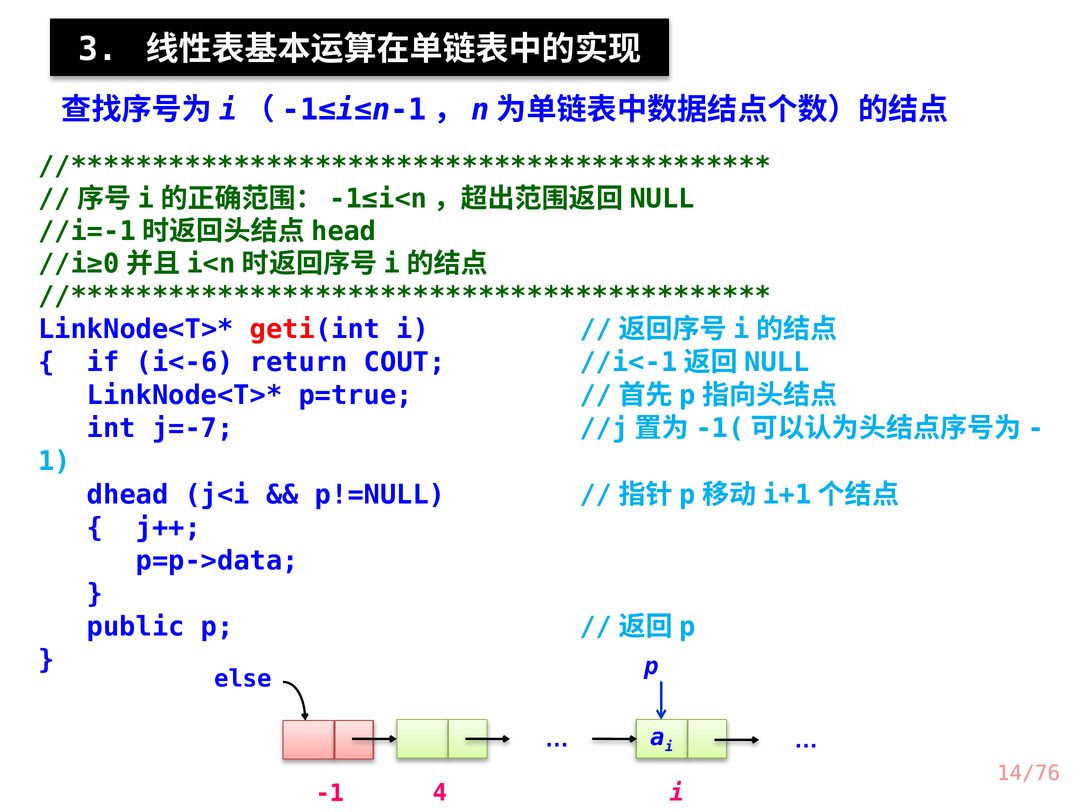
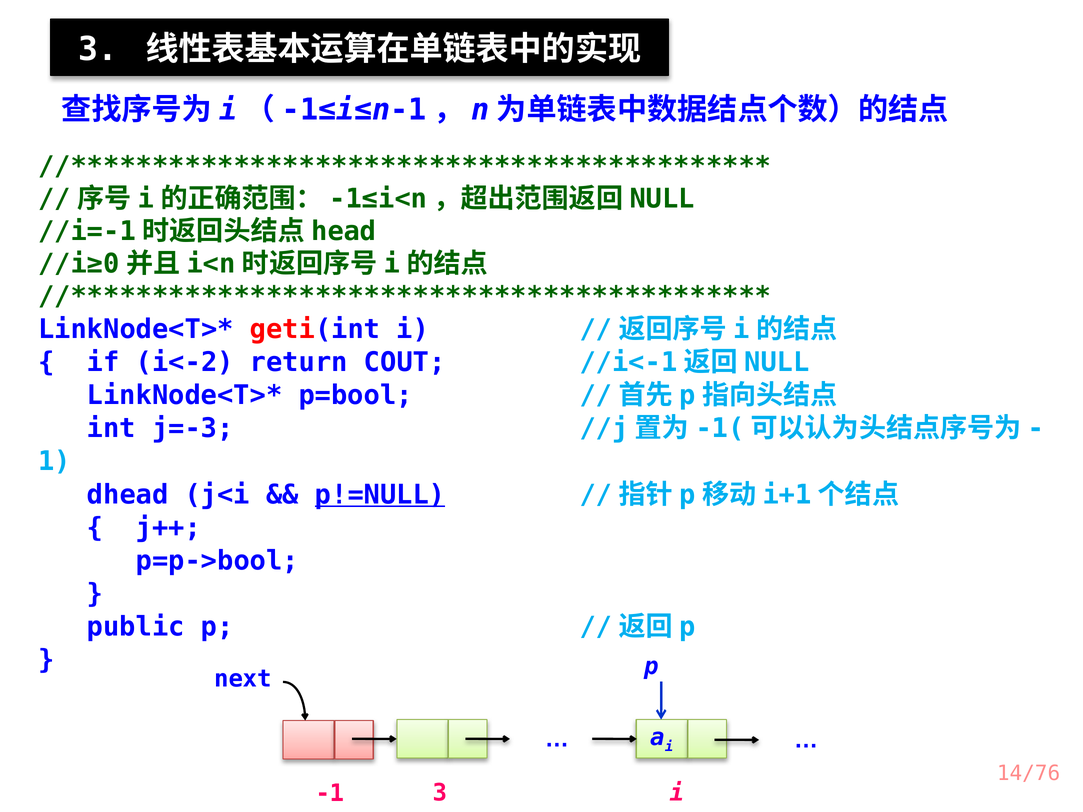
i<-6: i<-6 -> i<-2 (185, 362)
p=true: p=true -> p=bool (356, 395)
j=-7: j=-7 -> j=-3 (193, 429)
p!=NULL underline: none -> present (380, 495)
p=p->data: p=p->data -> p=p->bool (217, 561)
else: else -> next (243, 679)
-1 4: 4 -> 3 (440, 793)
